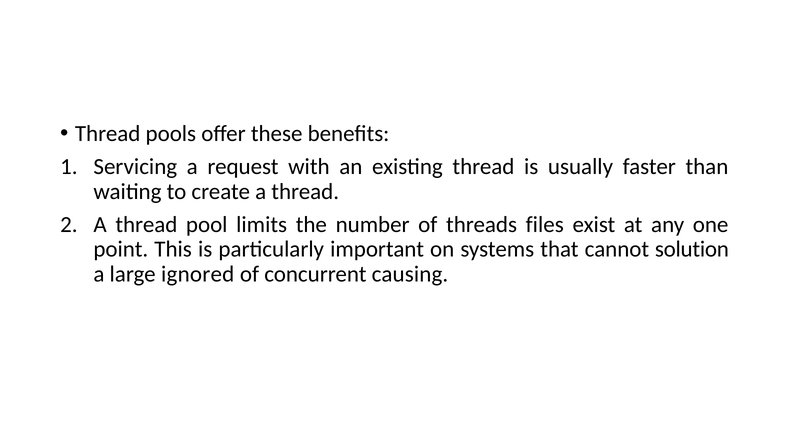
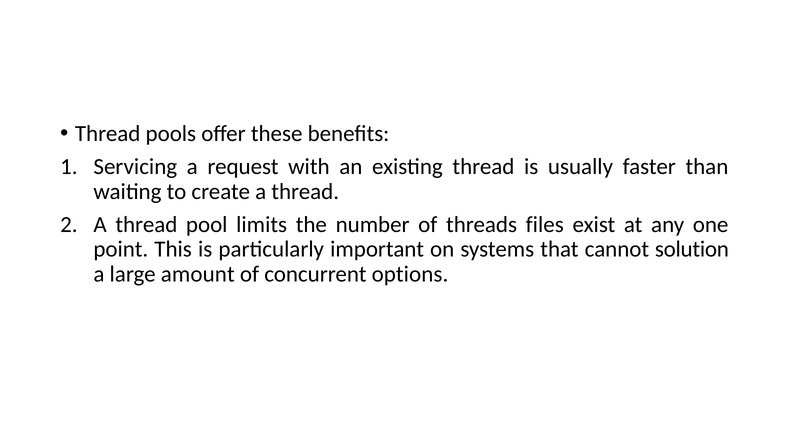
ignored: ignored -> amount (198, 274)
causing: causing -> options (410, 274)
